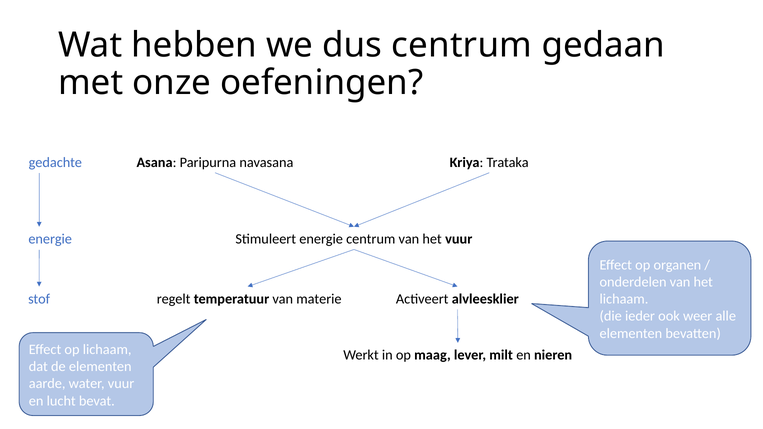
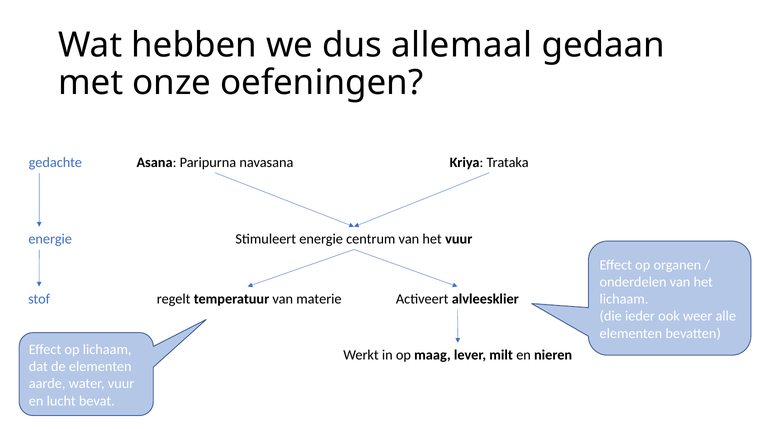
dus centrum: centrum -> allemaal (462, 45)
